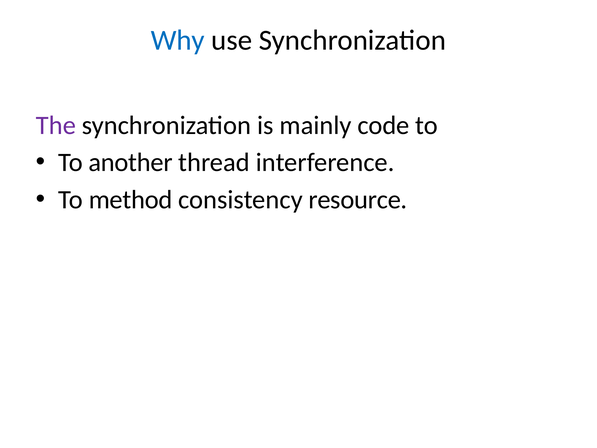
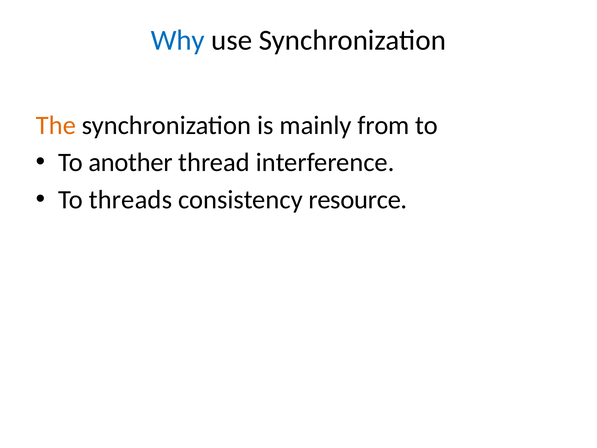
The colour: purple -> orange (56, 125)
code: code -> from (383, 125)
method: method -> threads (130, 200)
